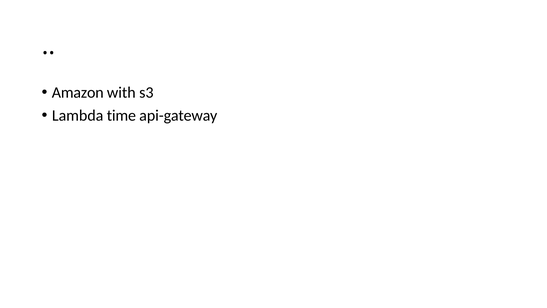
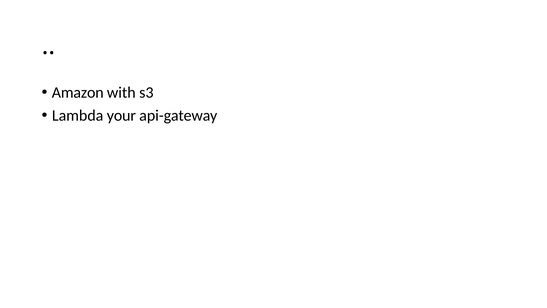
time: time -> your (121, 115)
